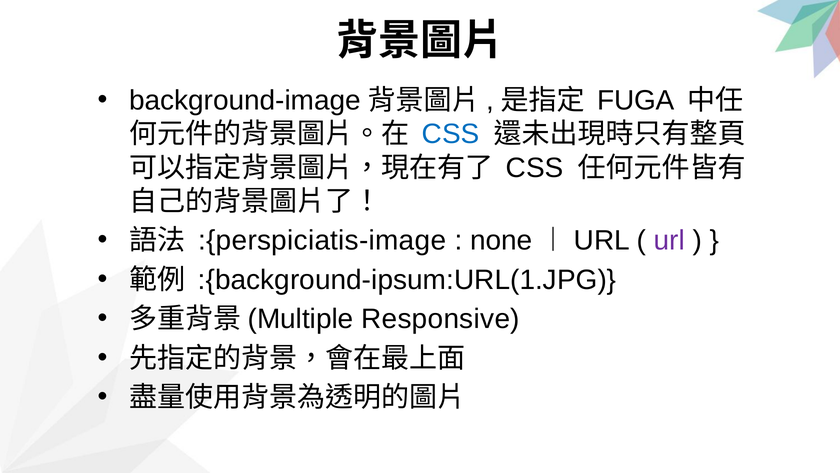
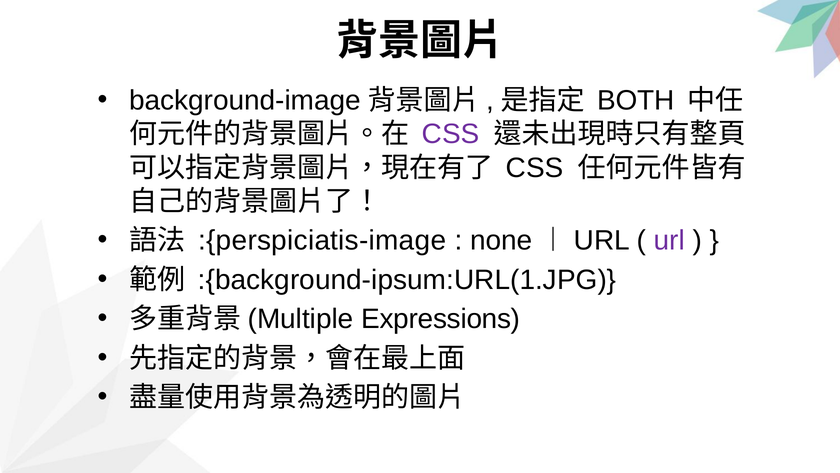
FUGA: FUGA -> BOTH (636, 100)
CSS colour: blue -> purple (451, 134)
Responsive: Responsive -> Expressions (441, 319)
